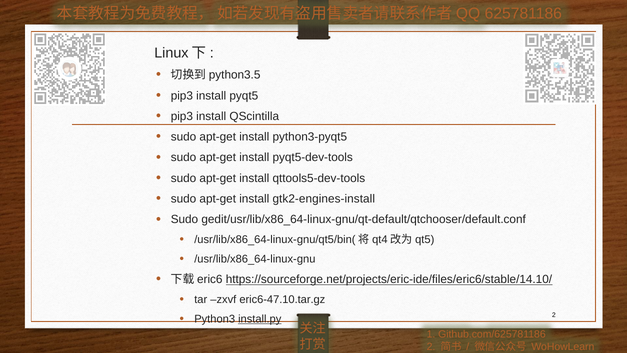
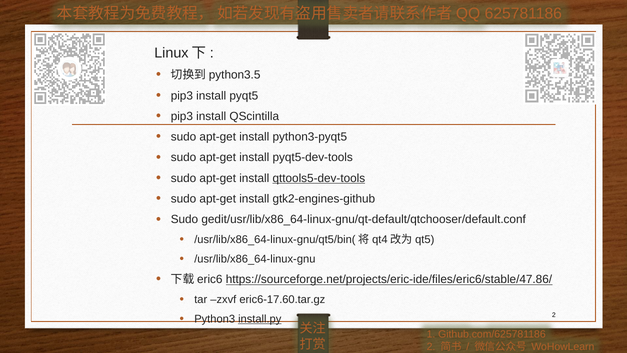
qttools5-dev-tools underline: none -> present (319, 178)
gtk2-engines-install: gtk2-engines-install -> gtk2-engines-github (324, 199)
https://sourceforge.net/projects/eric-ide/files/eric6/stable/14.10/: https://sourceforge.net/projects/eric-ide/files/eric6/stable/14.10/ -> https://sourceforge.net/projects/eric-ide/files/eric6/stable/47.86/ (389, 279)
eric6-47.10.tar.gz: eric6-47.10.tar.gz -> eric6-17.60.tar.gz (282, 299)
